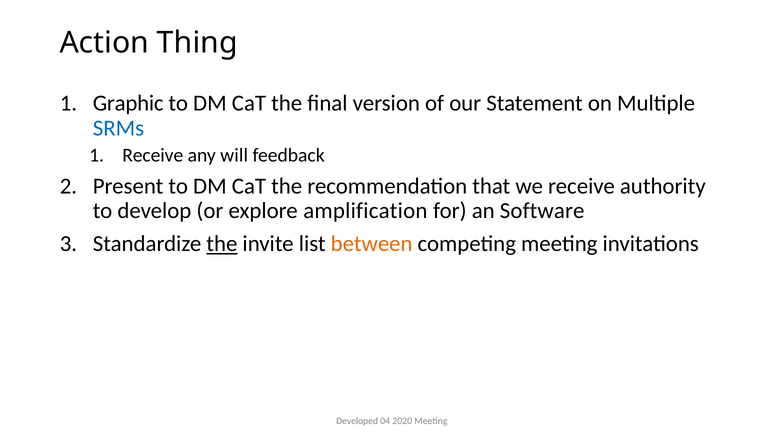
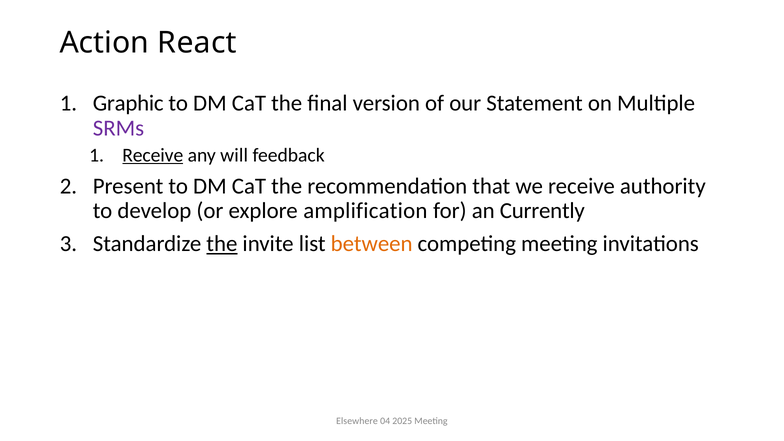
Thing: Thing -> React (197, 43)
SRMs colour: blue -> purple (119, 128)
Receive underline: none -> present (153, 155)
Software: Software -> Currently (542, 211)
Developed: Developed -> Elsewhere (357, 421)
2020: 2020 -> 2025 (402, 421)
